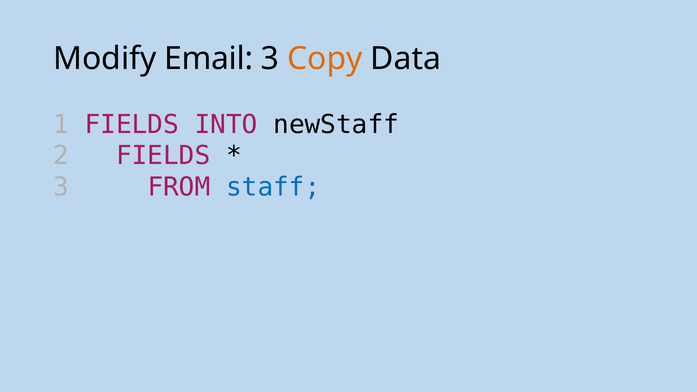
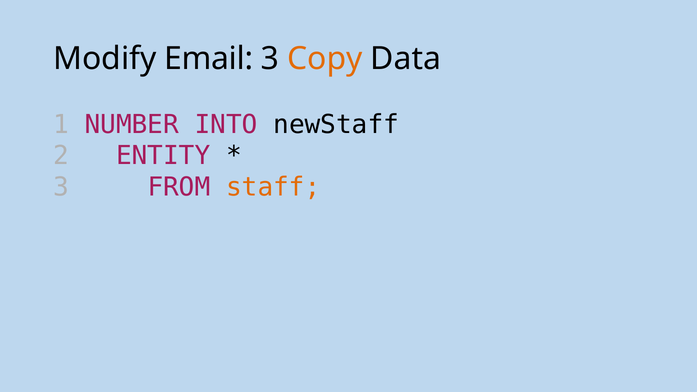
1 FIELDS: FIELDS -> NUMBER (132, 124)
2 FIELDS: FIELDS -> ENTITY (163, 156)
staff colour: blue -> orange (273, 187)
